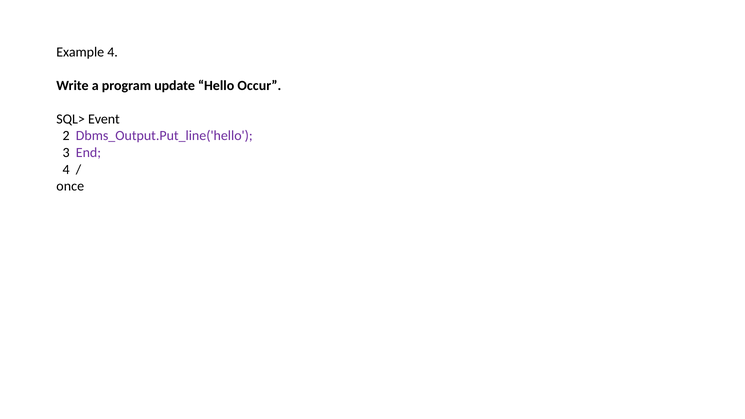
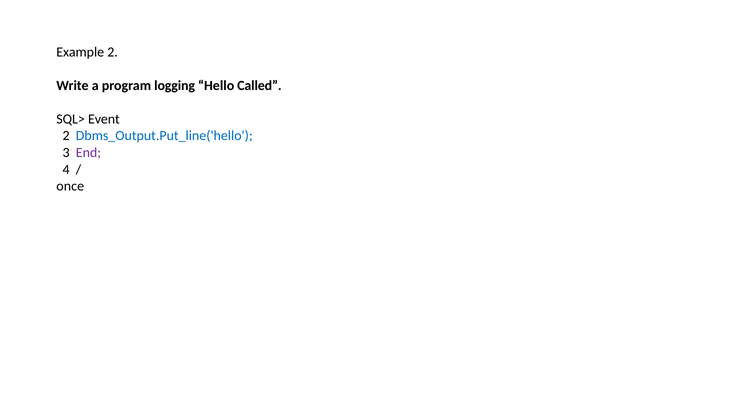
Example 4: 4 -> 2 (113, 52)
update: update -> logging (175, 86)
Occur: Occur -> Called (259, 86)
Dbms_Output.Put_line('hello colour: purple -> blue (164, 136)
